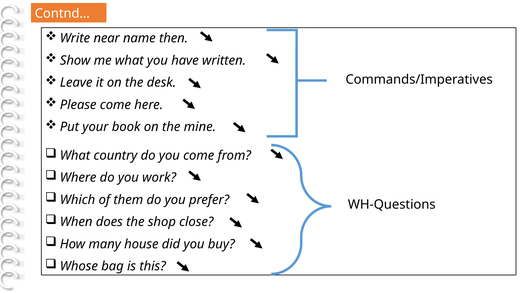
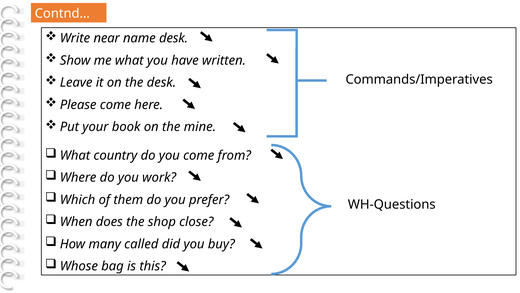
name then: then -> desk (174, 38)
house: house -> called (141, 244)
